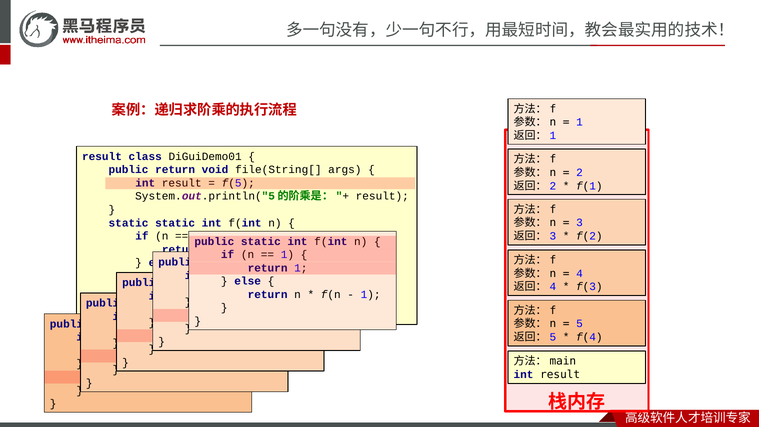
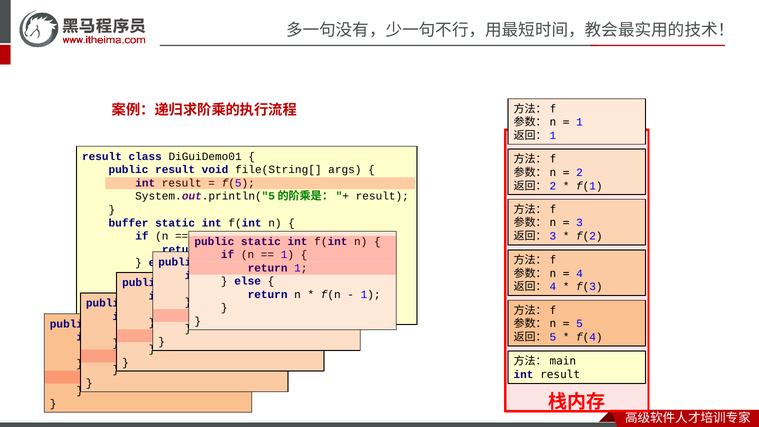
public return: return -> result (175, 170)
static: static -> buffer (129, 223)
